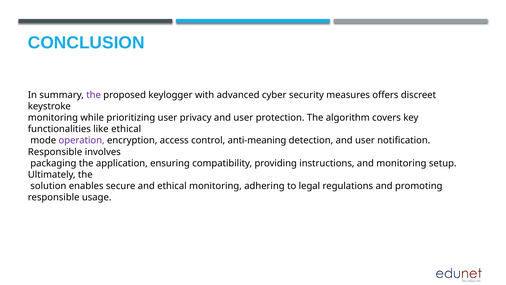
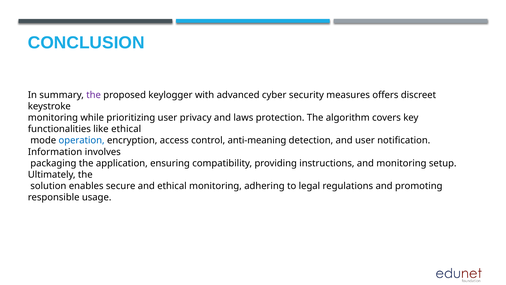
privacy and user: user -> laws (243, 118)
operation colour: purple -> blue (82, 140)
Responsible: Responsible -> Information (55, 152)
